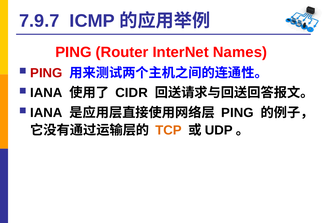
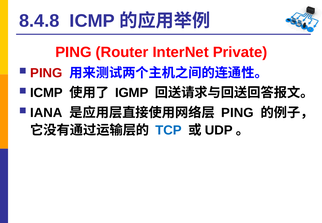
7.9.7: 7.9.7 -> 8.4.8 (39, 21)
Names: Names -> Private (240, 52)
IANA: IANA -> ICMP (46, 93)
CIDR: CIDR -> IGMP (132, 93)
TCP colour: orange -> blue (169, 130)
